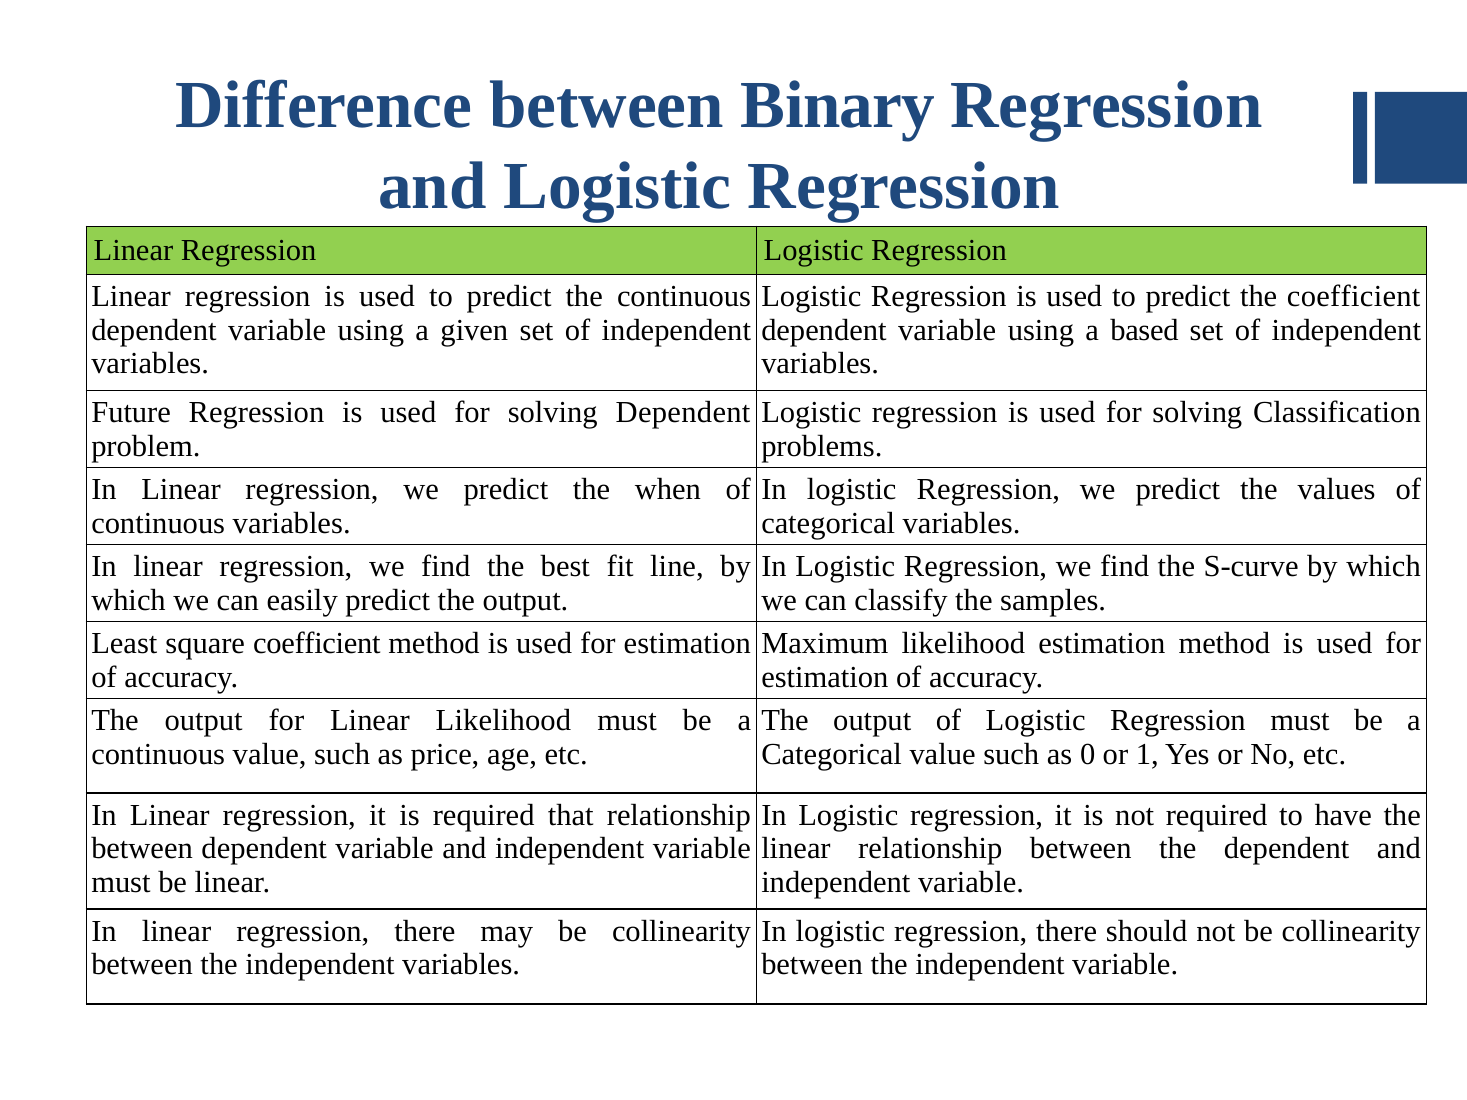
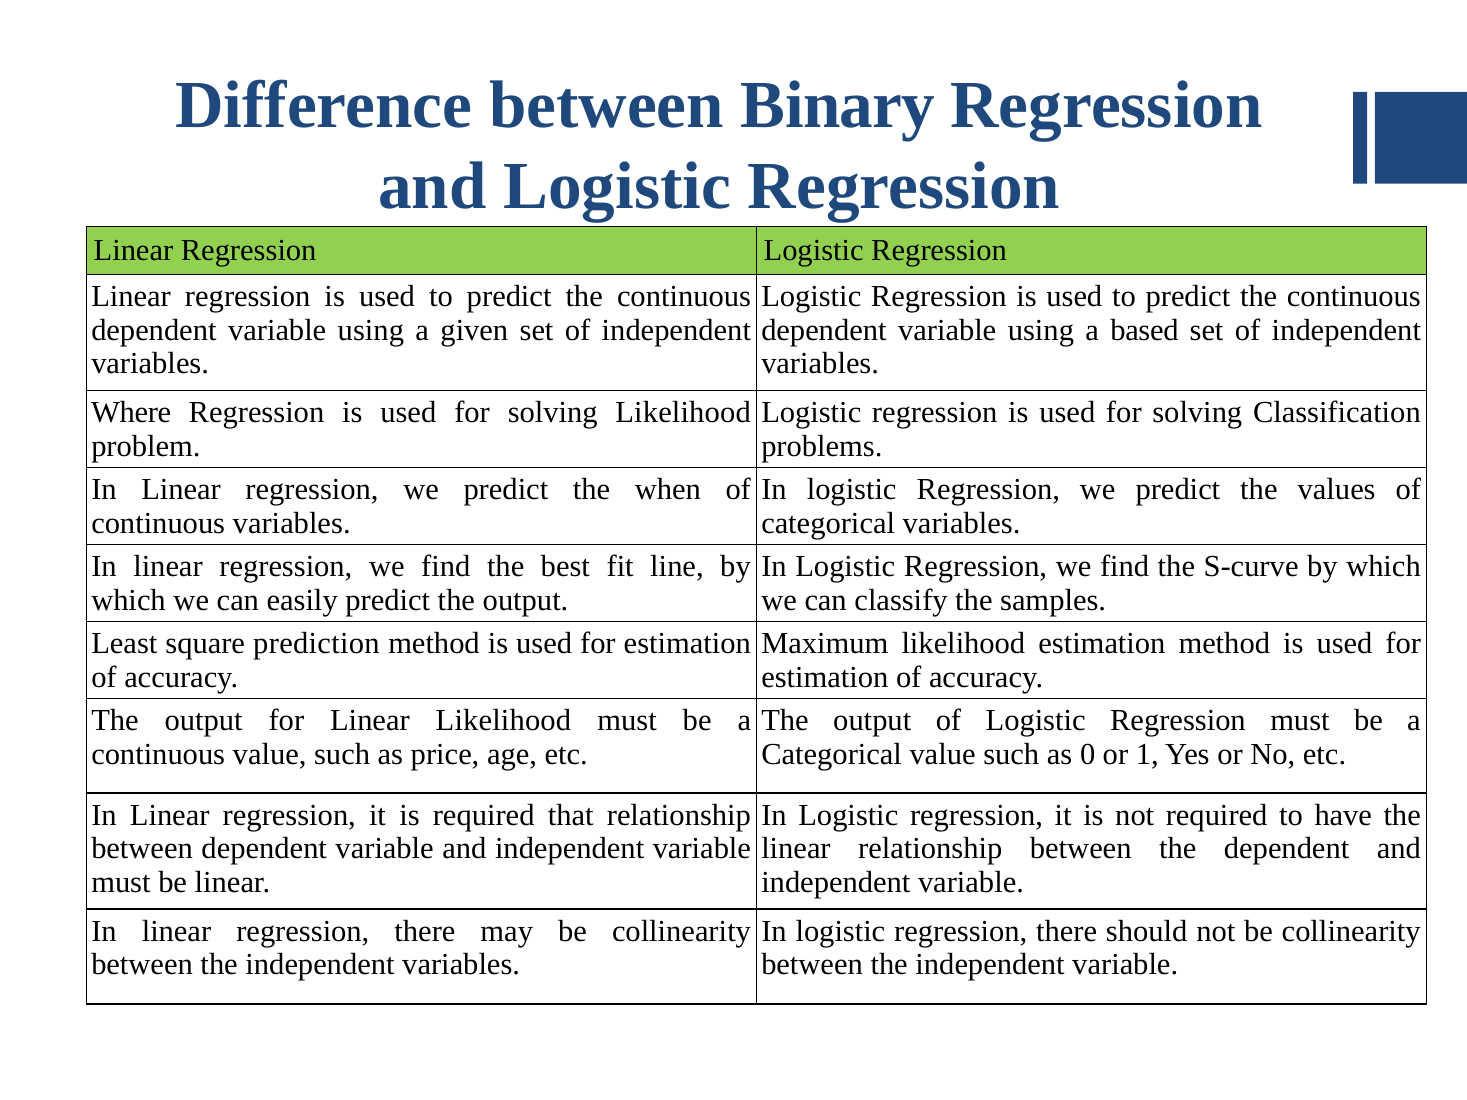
coefficient: coefficient -> continuous (1354, 296)
Future: Future -> Where (131, 412)
solving Dependent: Dependent -> Likelihood (683, 412)
square coefficient: coefficient -> prediction (316, 643)
